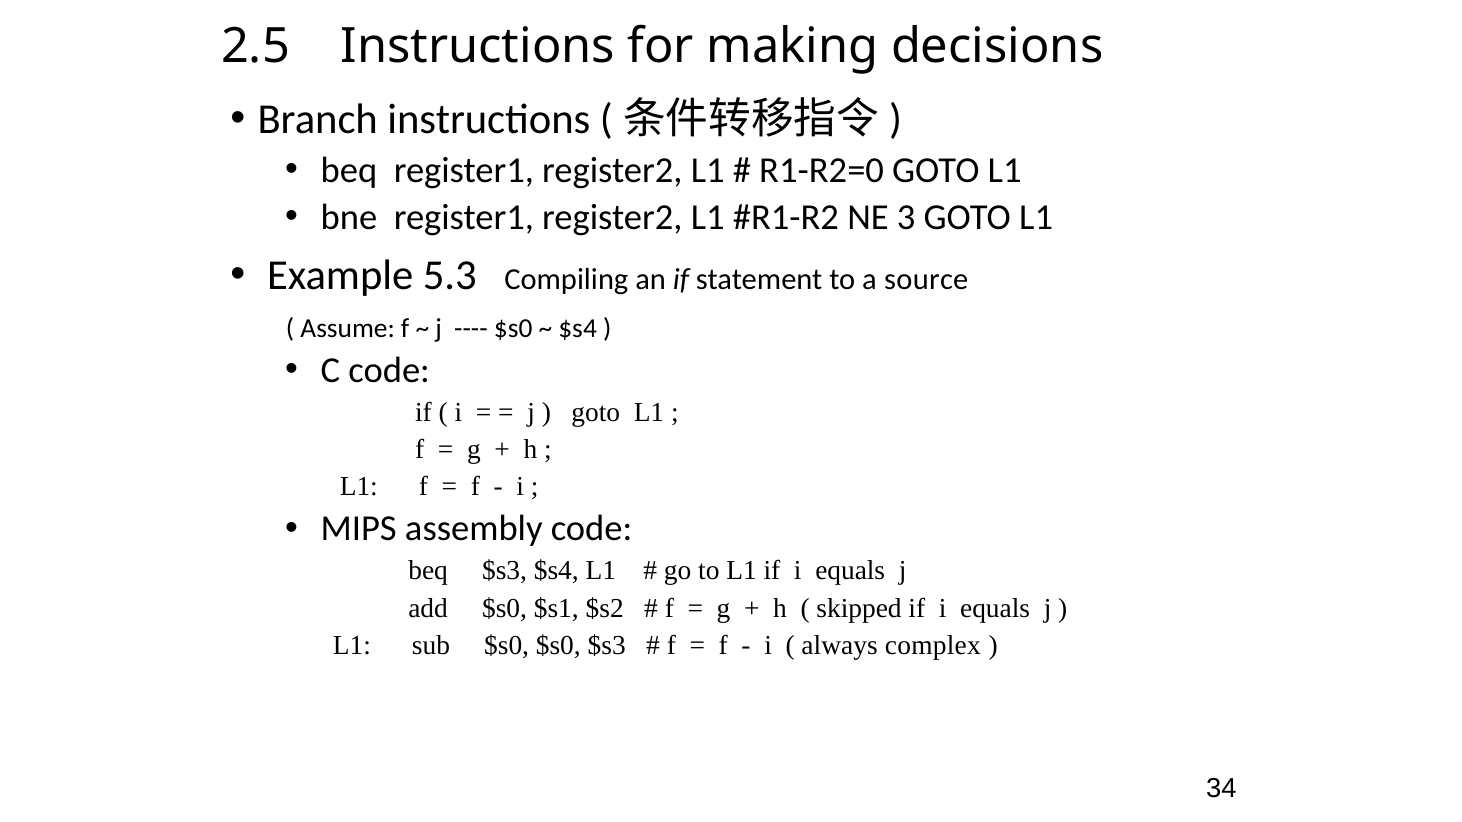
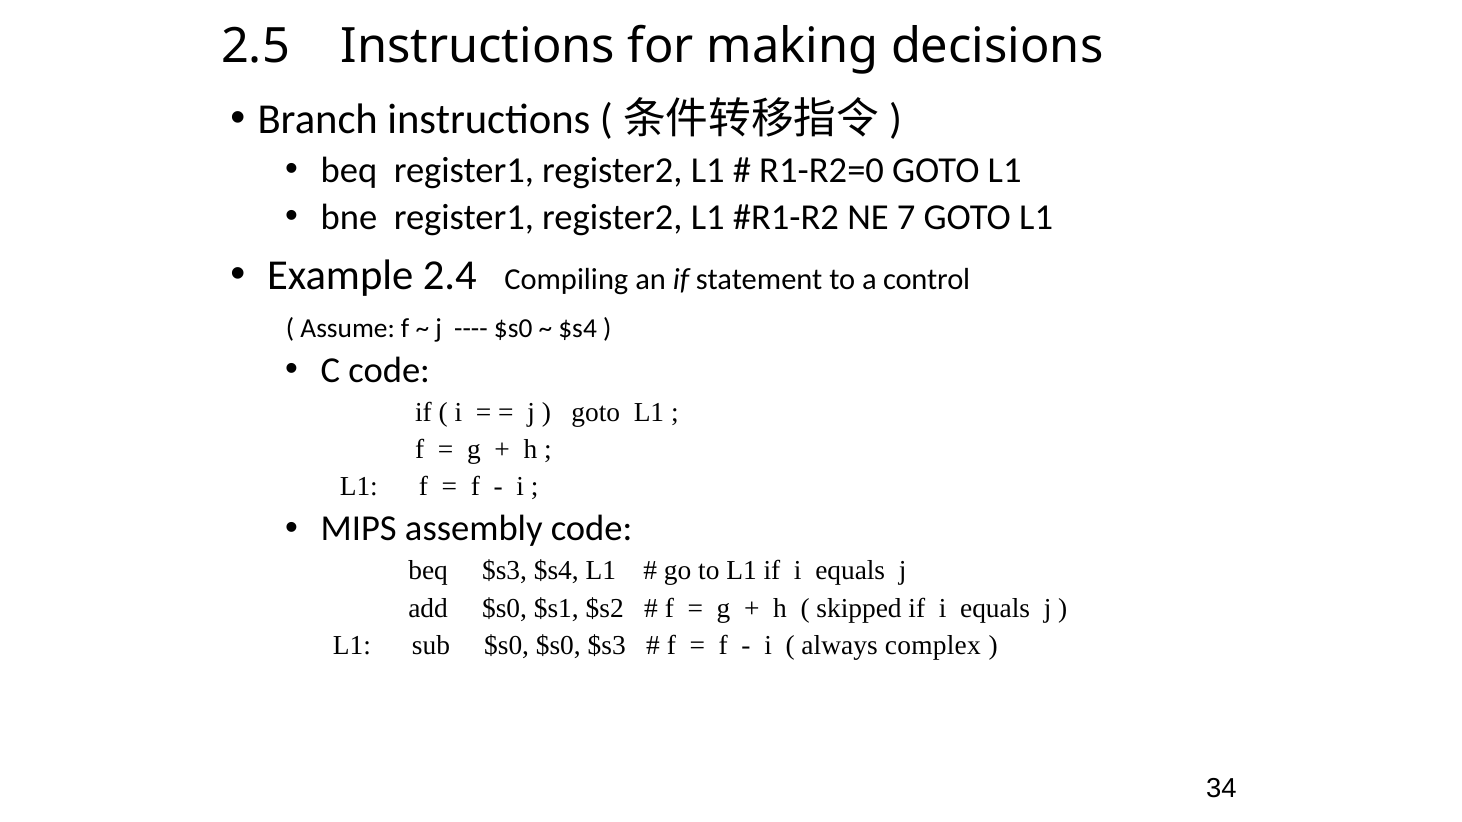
3: 3 -> 7 (906, 217)
5.3: 5.3 -> 2.4 (450, 275)
source: source -> control (927, 279)
